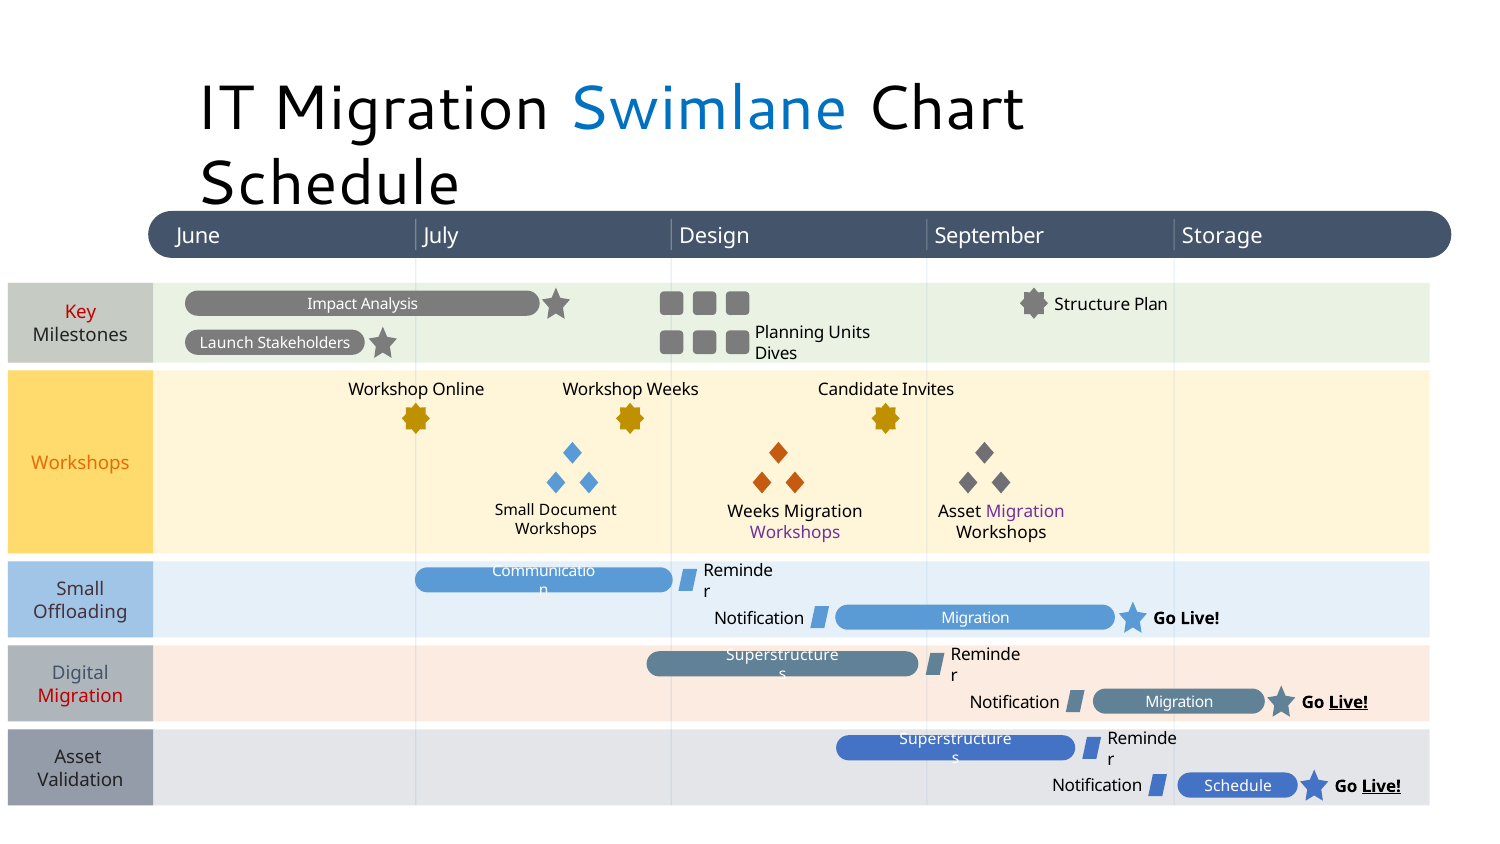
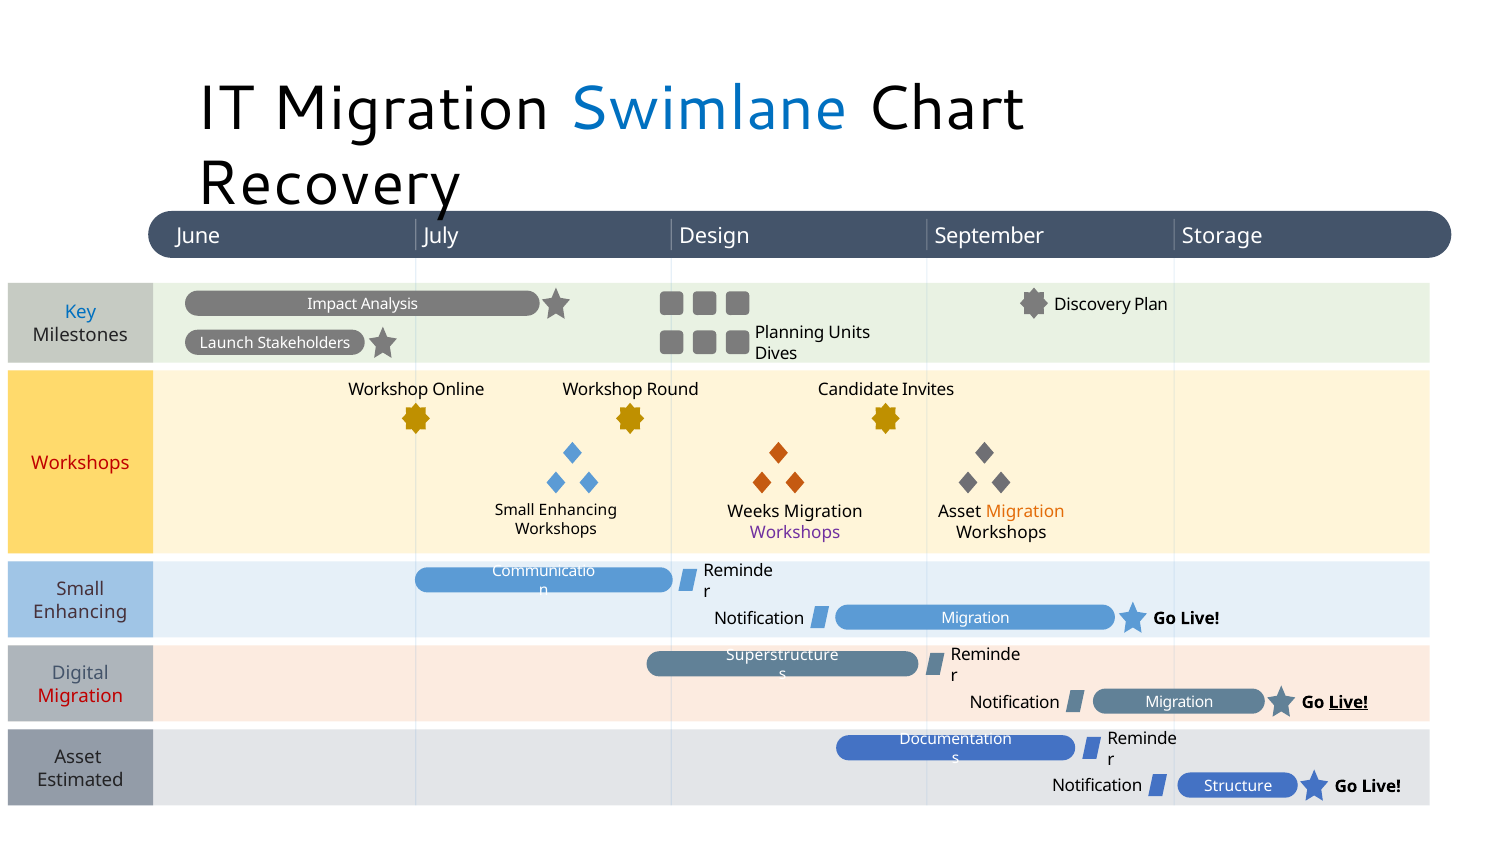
Schedule: Schedule -> Recovery (329, 184)
Structure: Structure -> Discovery (1092, 304)
Key colour: red -> blue (80, 313)
Workshop Weeks: Weeks -> Round (673, 390)
Workshops colour: orange -> red (80, 463)
Document: Document -> Enhancing (578, 510)
Migration colour: purple -> orange (1025, 512)
Offloading: Offloading -> Enhancing (80, 612)
Superstructure: Superstructure -> Documentation (956, 739)
Validation: Validation -> Estimated (80, 780)
Schedule: Schedule -> Structure (1238, 786)
Live underline: present -> none (1381, 786)
